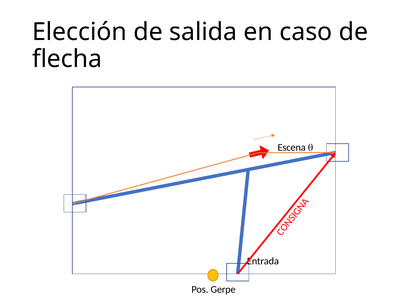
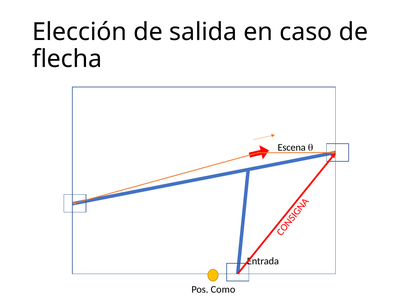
Gerpe: Gerpe -> Como (223, 290)
